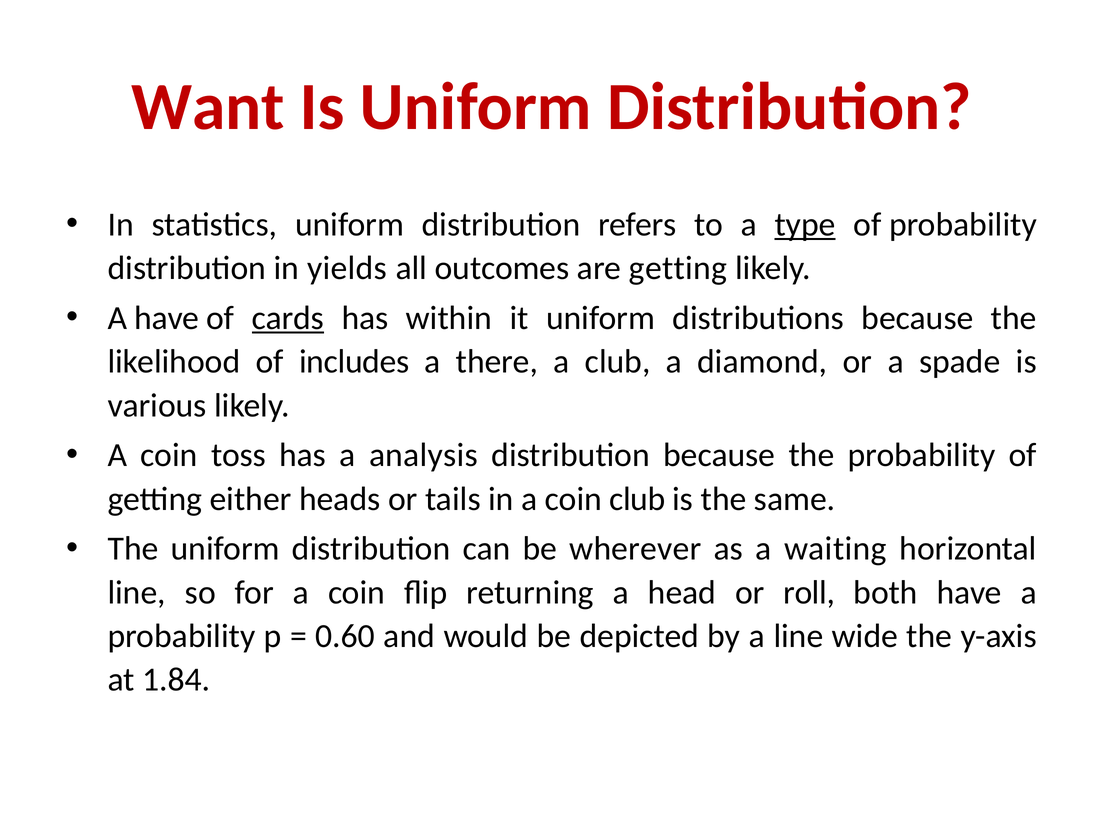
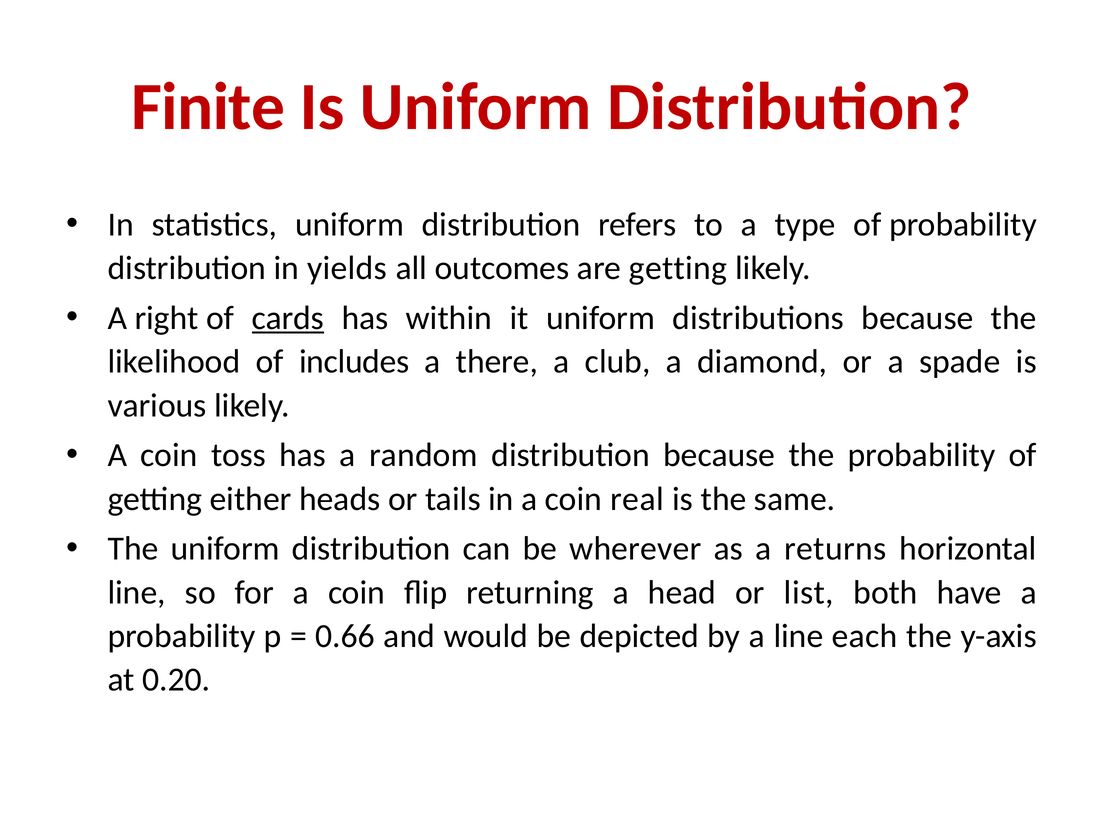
Want: Want -> Finite (208, 107)
type underline: present -> none (805, 225)
A have: have -> right (167, 318)
analysis: analysis -> random (423, 455)
coin club: club -> real (637, 499)
waiting: waiting -> returns (835, 549)
roll: roll -> list (809, 593)
0.60: 0.60 -> 0.66 (345, 636)
wide: wide -> each (865, 636)
1.84: 1.84 -> 0.20 (176, 680)
